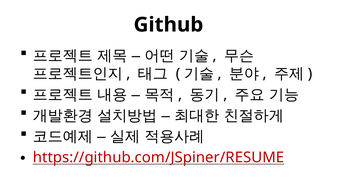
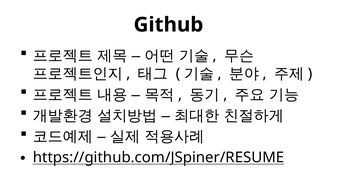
https://github.com/JSpiner/RESUME colour: red -> black (159, 158)
